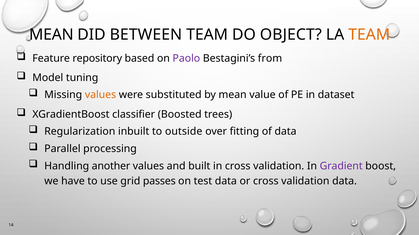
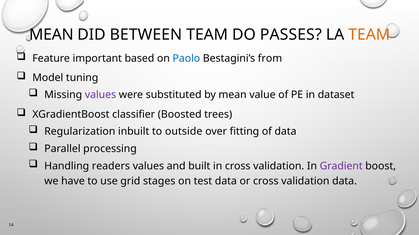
OBJECT: OBJECT -> PASSES (291, 35)
repository: repository -> important (97, 58)
Paolo colour: purple -> blue (186, 58)
values colour: orange -> purple (100, 95)
another: another -> readers (111, 166)
passes: passes -> stages (159, 181)
